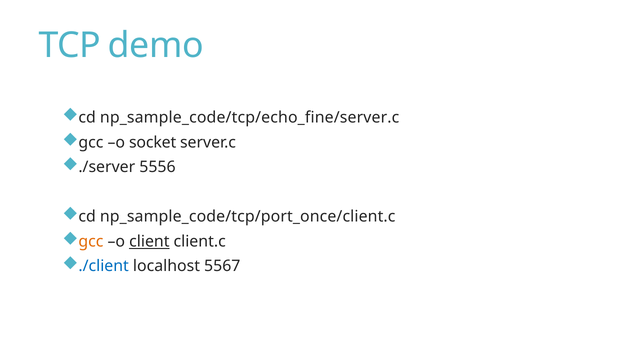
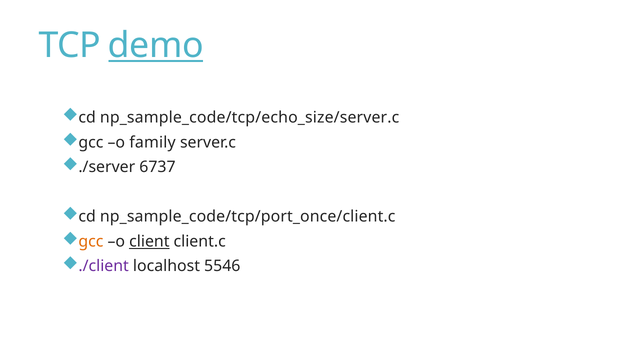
demo underline: none -> present (156, 46)
np_sample_code/tcp/echo_fine/server.c: np_sample_code/tcp/echo_fine/server.c -> np_sample_code/tcp/echo_size/server.c (250, 118)
socket: socket -> family (152, 142)
5556: 5556 -> 6737 (157, 167)
./client colour: blue -> purple (104, 266)
5567: 5567 -> 5546 (222, 266)
